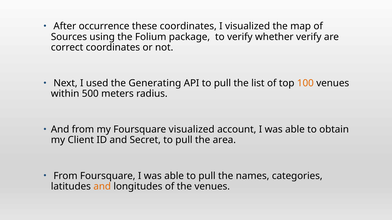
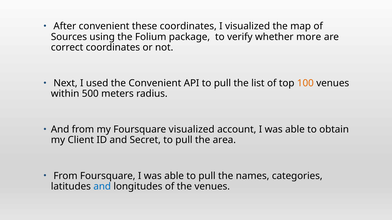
After occurrence: occurrence -> convenient (104, 26)
whether verify: verify -> more (309, 37)
the Generating: Generating -> Convenient (155, 83)
and colour: orange -> blue (102, 187)
